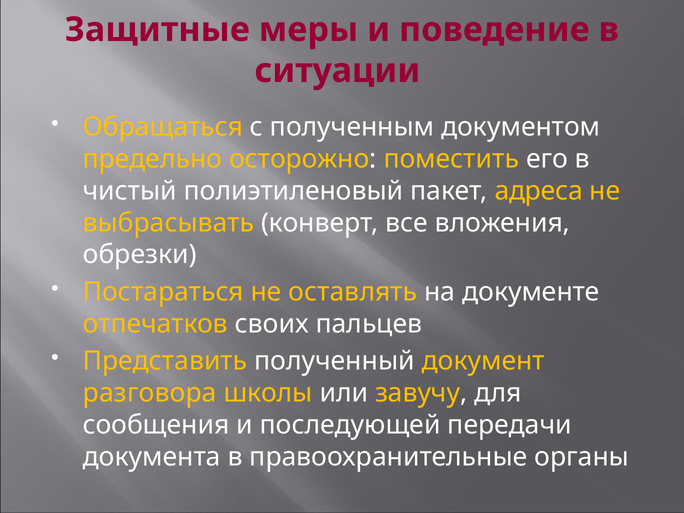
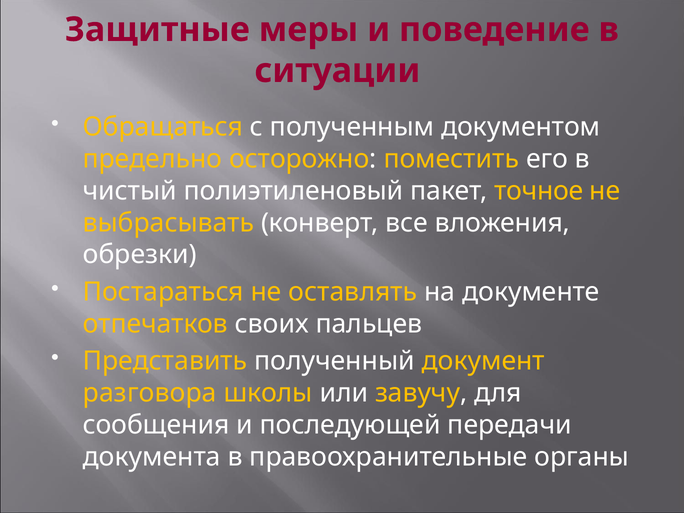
адреса: адреса -> точное (539, 191)
